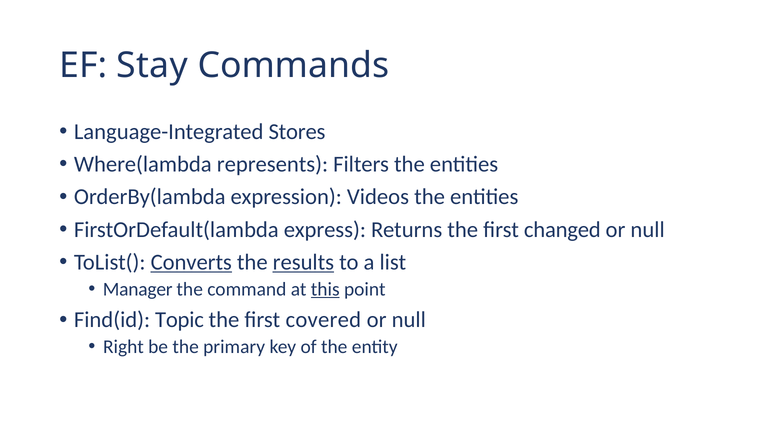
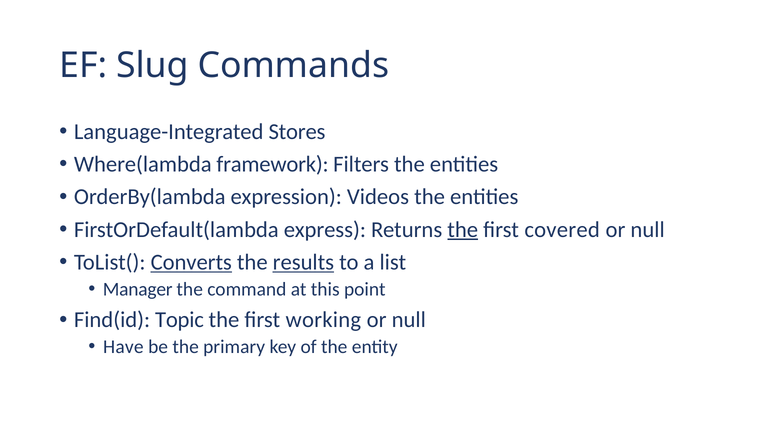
Stay: Stay -> Slug (152, 65)
represents: represents -> framework (273, 164)
the underline: none -> present (463, 229)
changed: changed -> covered (562, 229)
this underline: present -> none (325, 289)
covered: covered -> working (323, 320)
Right: Right -> Have (123, 347)
